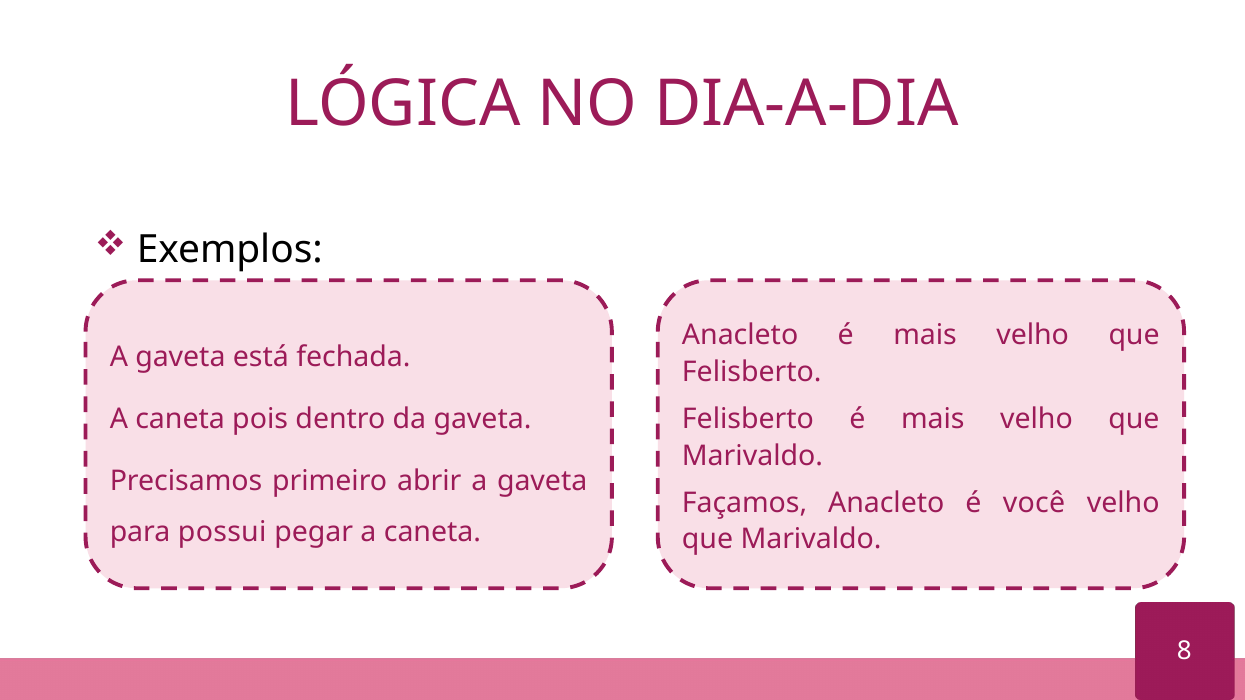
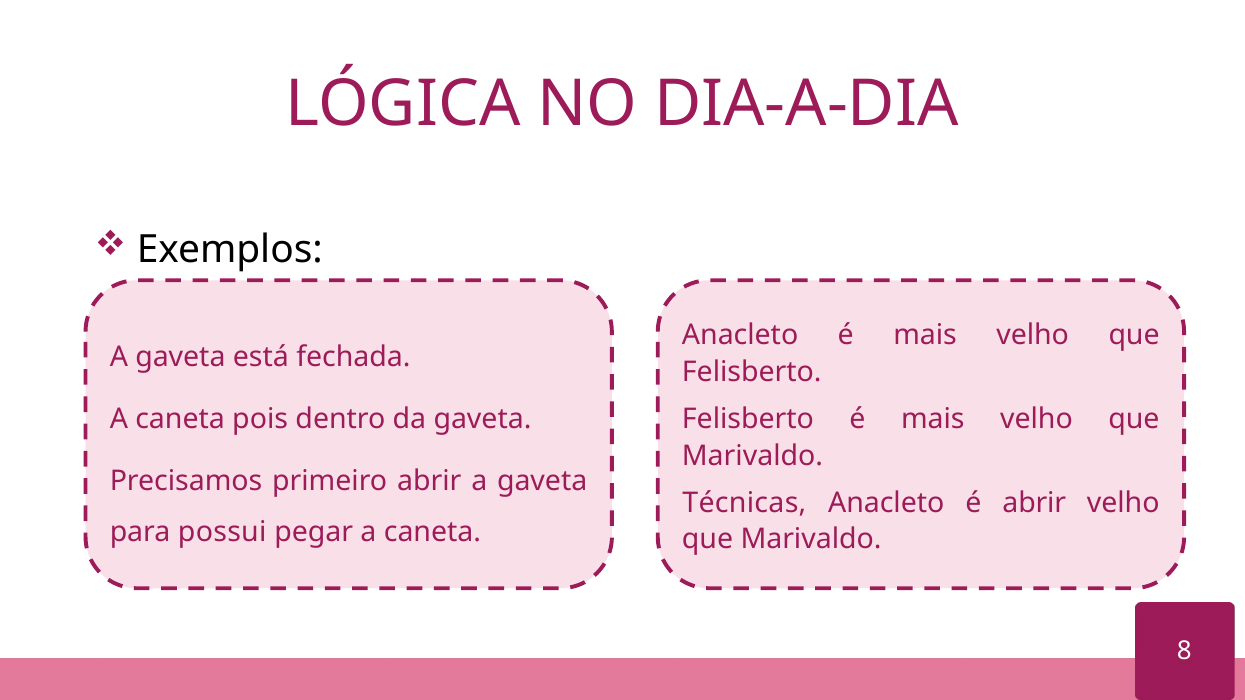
Façamos: Façamos -> Técnicas (744, 503)
é você: você -> abrir (1034, 503)
